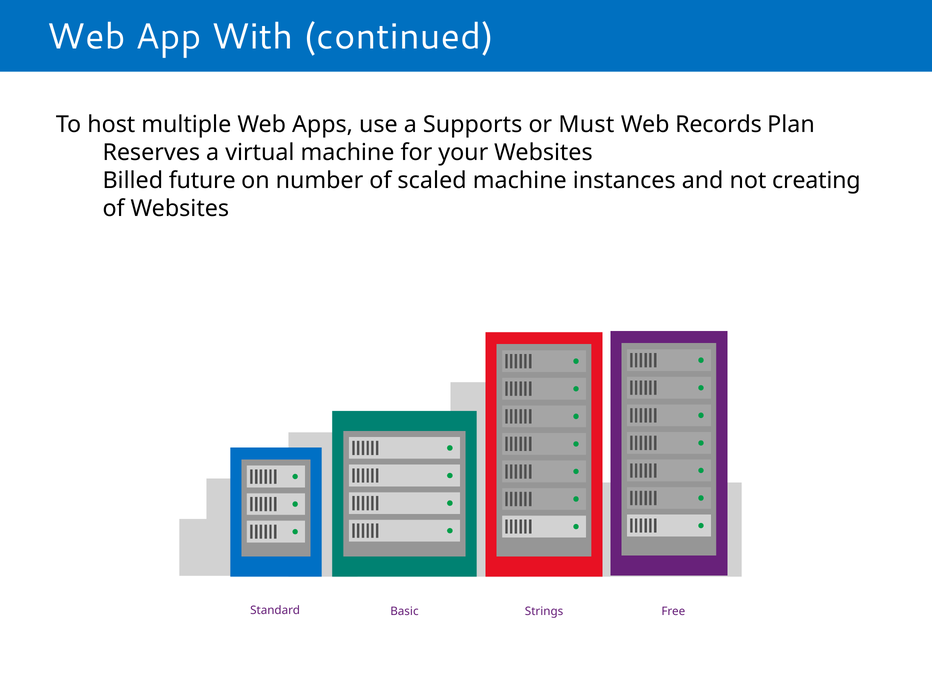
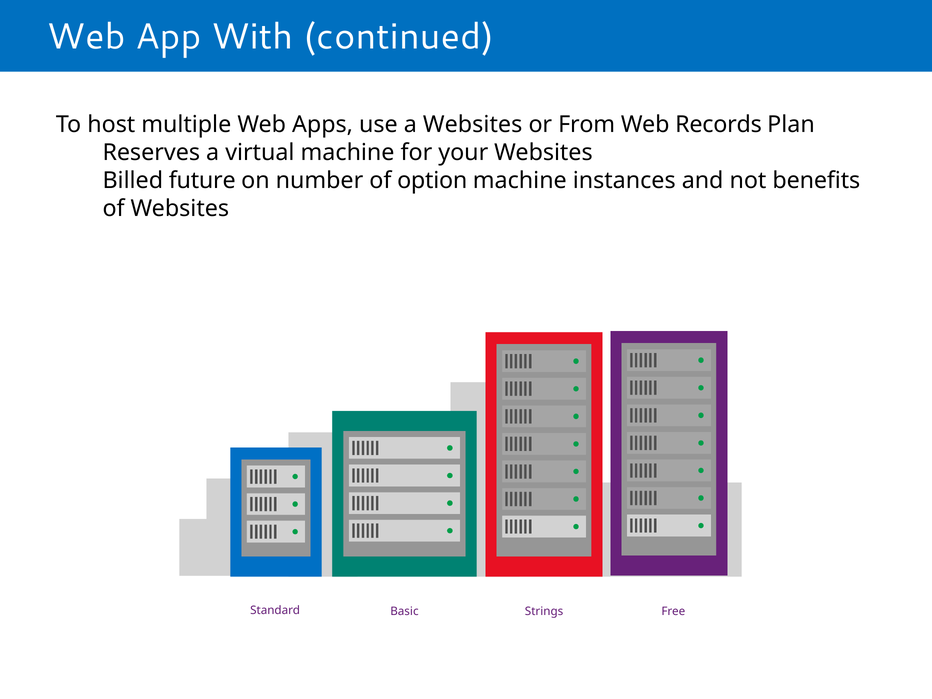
a Supports: Supports -> Websites (473, 125)
Must: Must -> From (587, 125)
scaled: scaled -> option (432, 180)
creating: creating -> benefits (816, 180)
